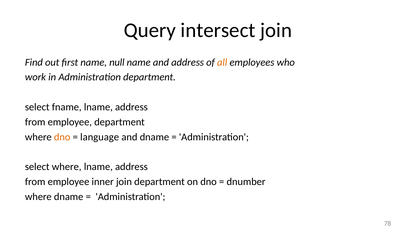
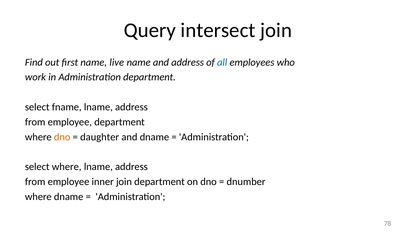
null: null -> live (117, 62)
all colour: orange -> blue (222, 62)
language: language -> daughter (100, 137)
